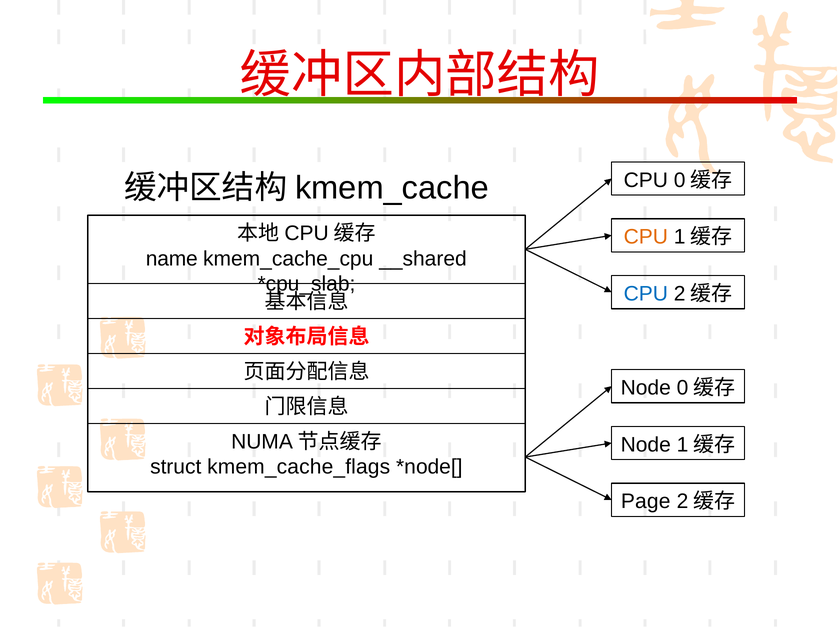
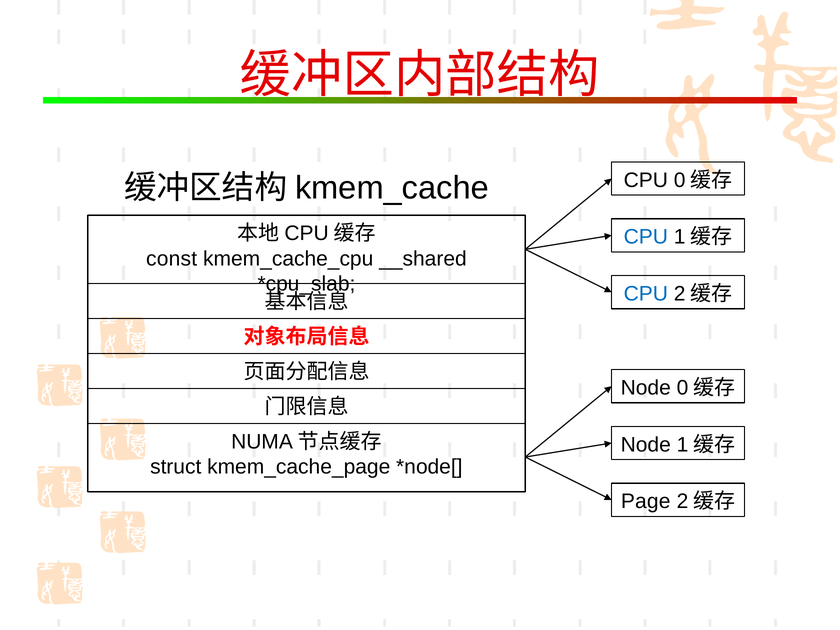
CPU colour: orange -> blue (646, 237)
name: name -> const (172, 259)
kmem_cache_flags: kmem_cache_flags -> kmem_cache_page (299, 467)
